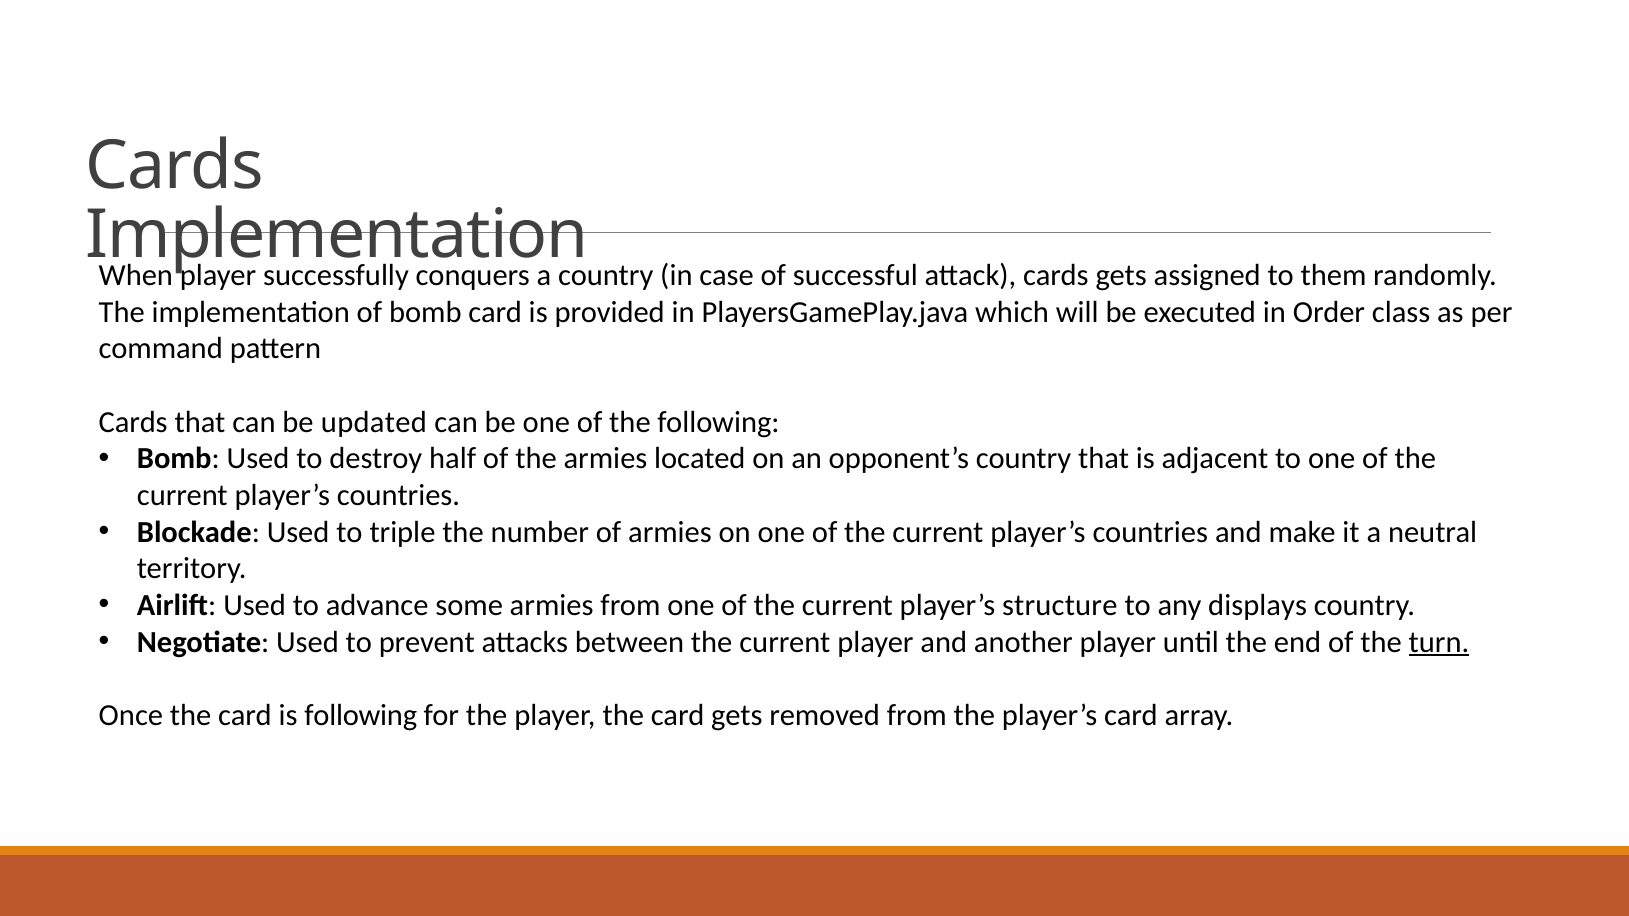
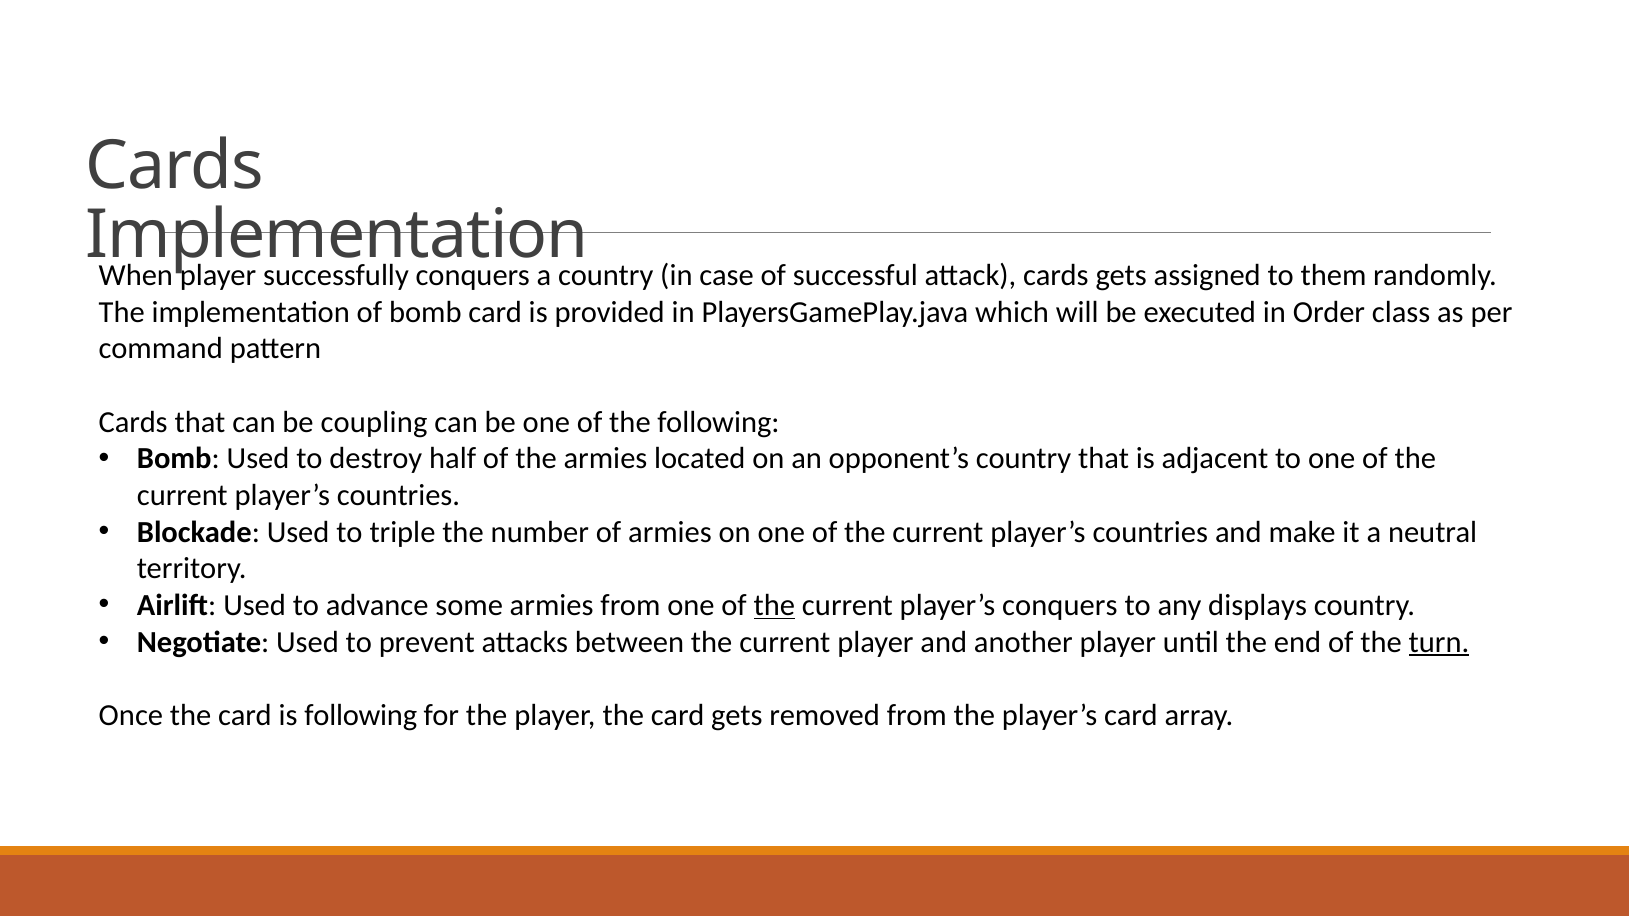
updated: updated -> coupling (374, 422)
the underline: none -> present (774, 606)
player’s structure: structure -> conquers (1060, 606)
